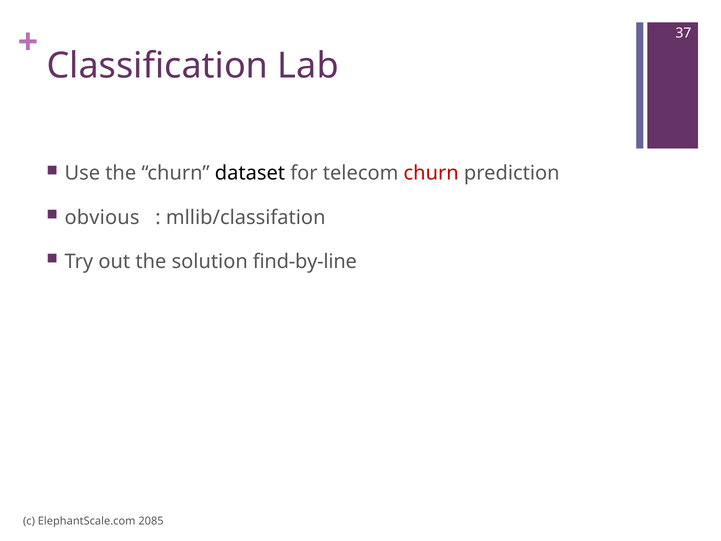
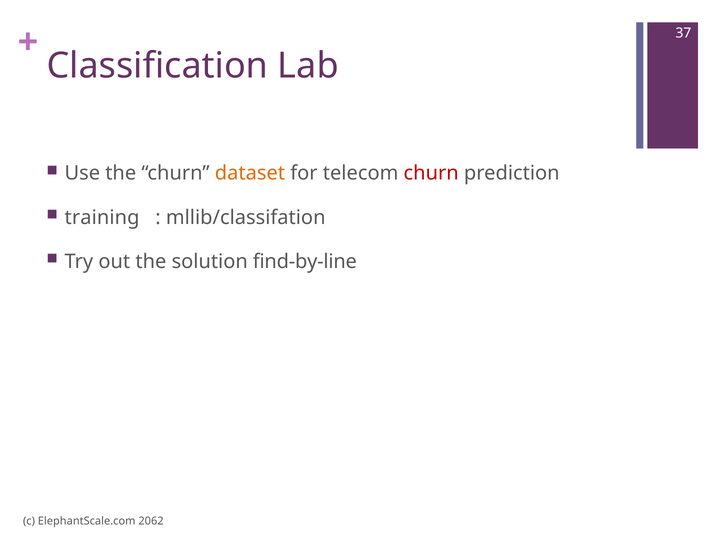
dataset colour: black -> orange (250, 173)
obvious: obvious -> training (102, 217)
2085: 2085 -> 2062 (151, 521)
